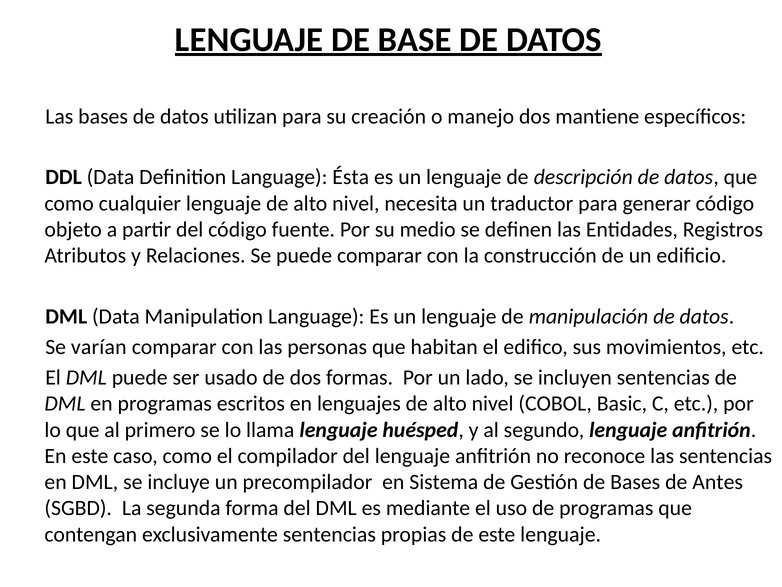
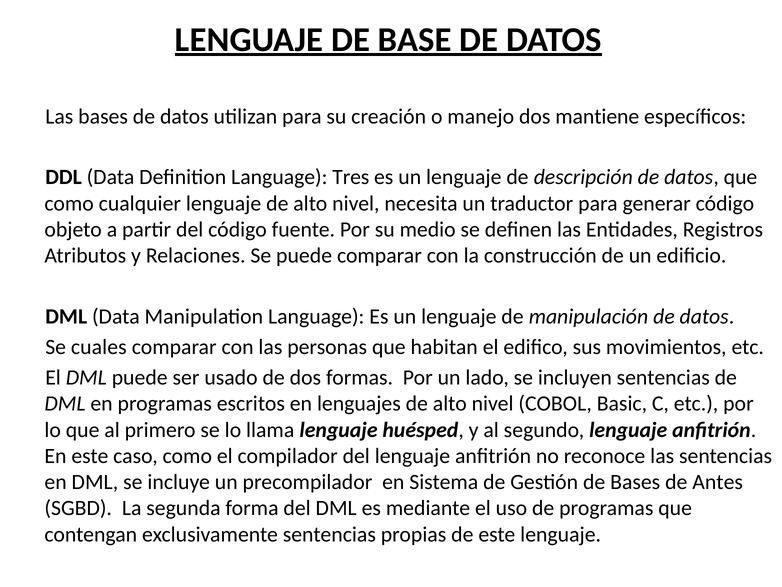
Ésta: Ésta -> Tres (351, 177)
varían: varían -> cuales (99, 347)
